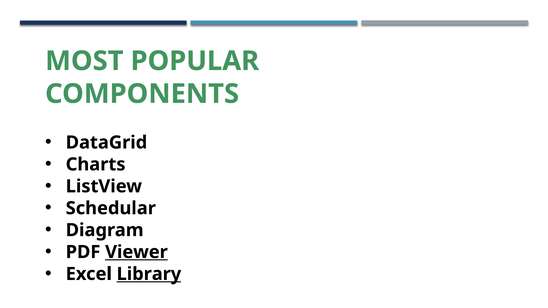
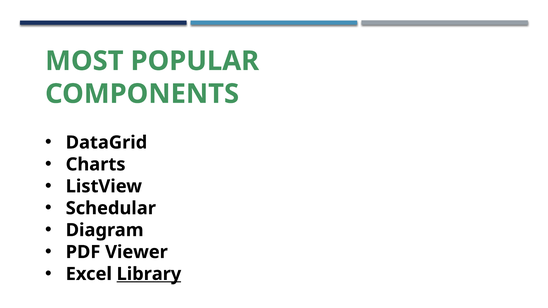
Viewer underline: present -> none (136, 252)
